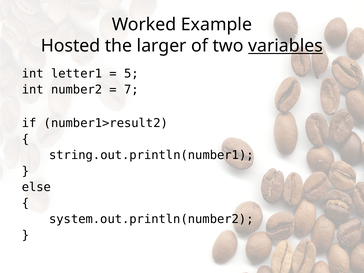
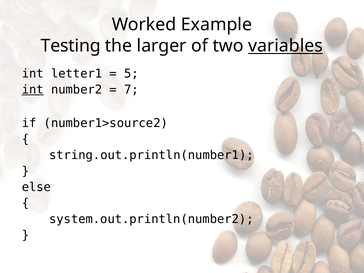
Hosted: Hosted -> Testing (71, 46)
int underline: none -> present (33, 90)
number1>result2: number1>result2 -> number1>source2 (106, 123)
